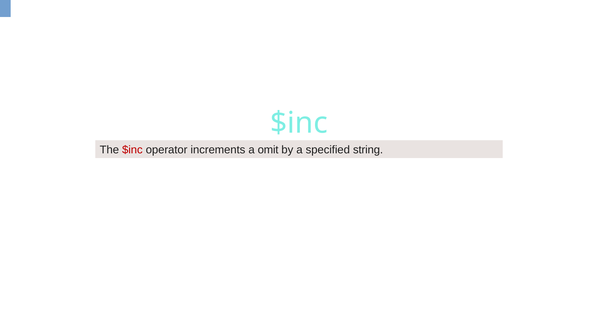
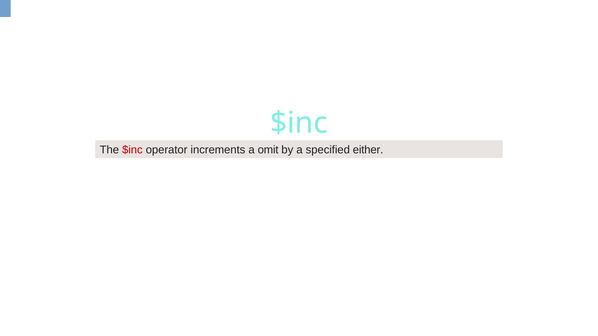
string: string -> either (368, 150)
